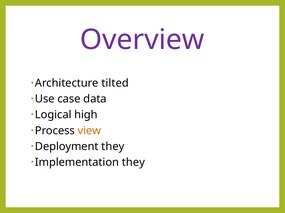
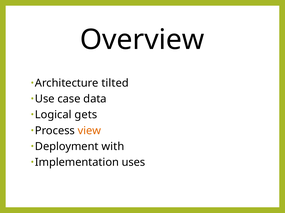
Overview colour: purple -> black (142, 40)
high: high -> gets (86, 115)
Deployment they: they -> with (113, 147)
Implementation they: they -> uses (133, 163)
